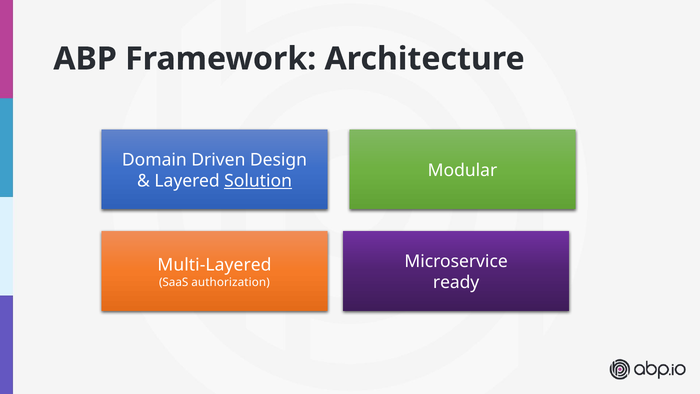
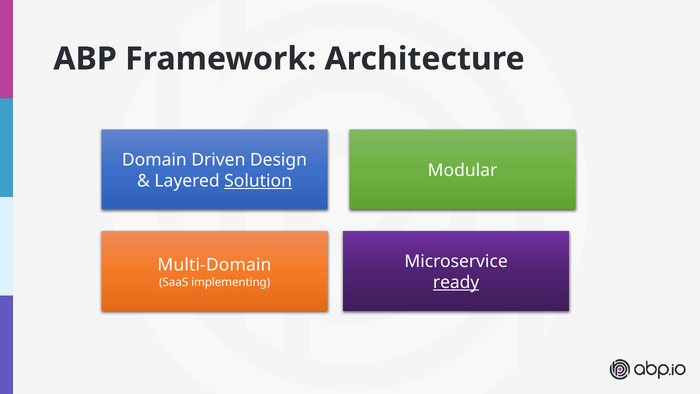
Multi-Layered: Multi-Layered -> Multi-Domain (214, 265)
ready underline: none -> present (456, 282)
authorization: authorization -> implementing (231, 282)
